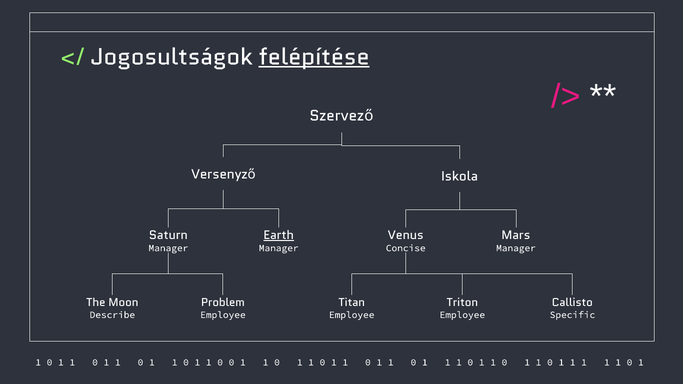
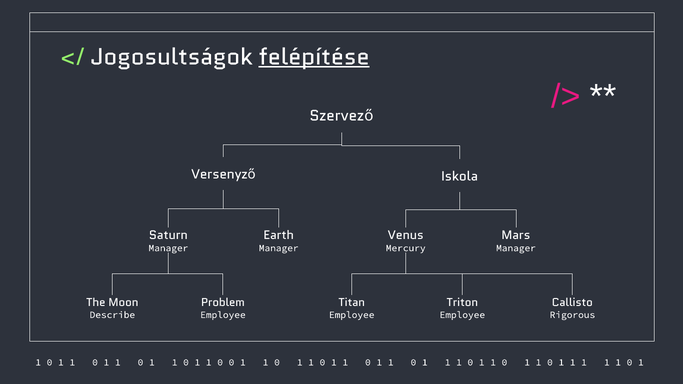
Earth underline: present -> none (279, 235)
Concise: Concise -> Mercury (406, 248)
Specific: Specific -> Rigorous (572, 315)
